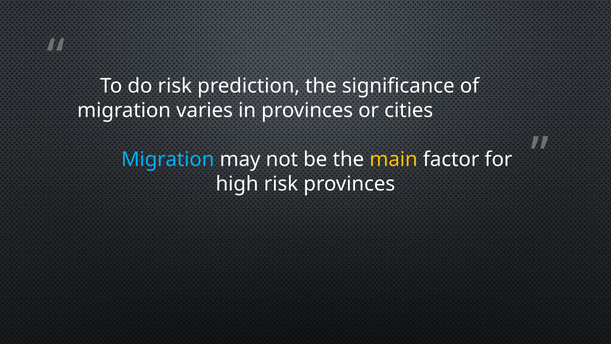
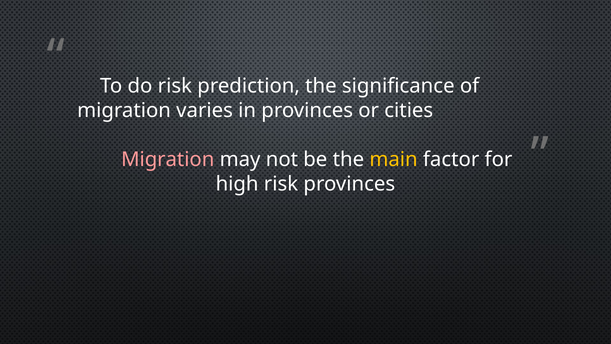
Migration colour: light blue -> pink (168, 159)
